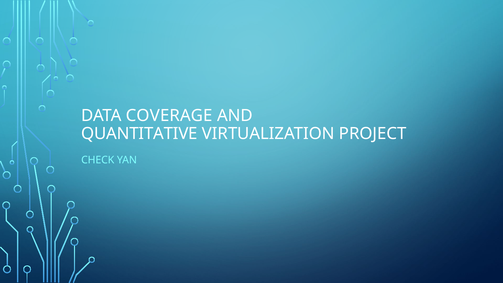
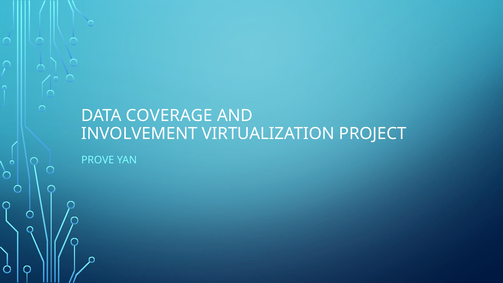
QUANTITATIVE: QUANTITATIVE -> INVOLVEMENT (139, 134)
CHECK: CHECK -> PROVE (98, 160)
